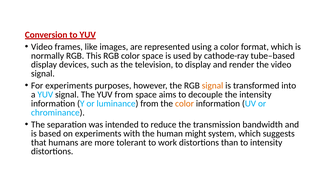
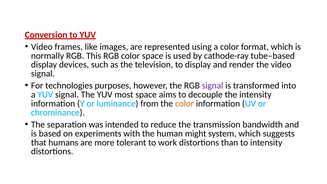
For experiments: experiments -> technologies (69, 86)
signal colour: orange -> purple (213, 86)
YUV from: from -> most (124, 95)
